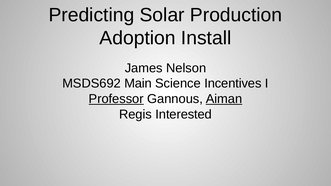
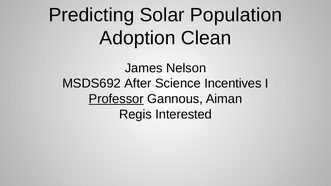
Production: Production -> Population (236, 15)
Install: Install -> Clean (206, 38)
Main: Main -> After (138, 84)
Aiman underline: present -> none (224, 99)
